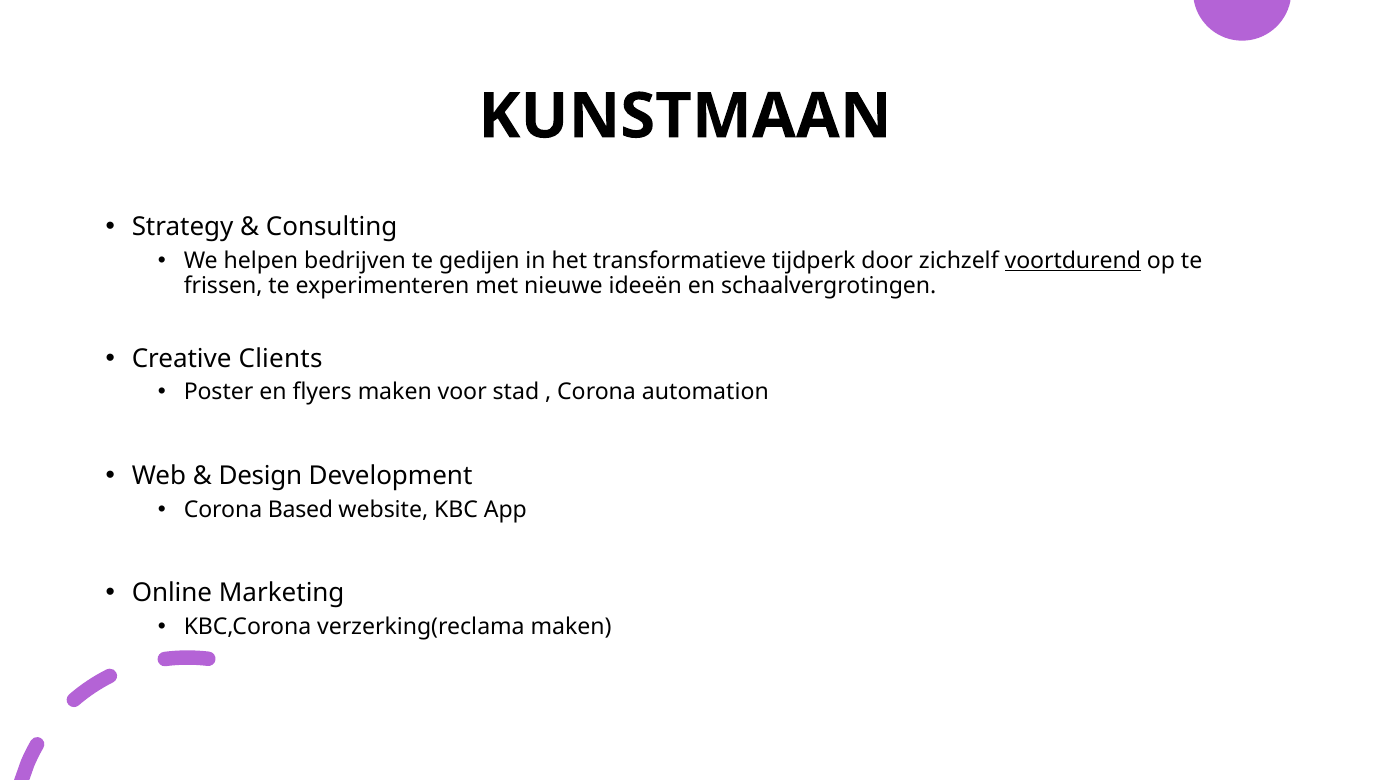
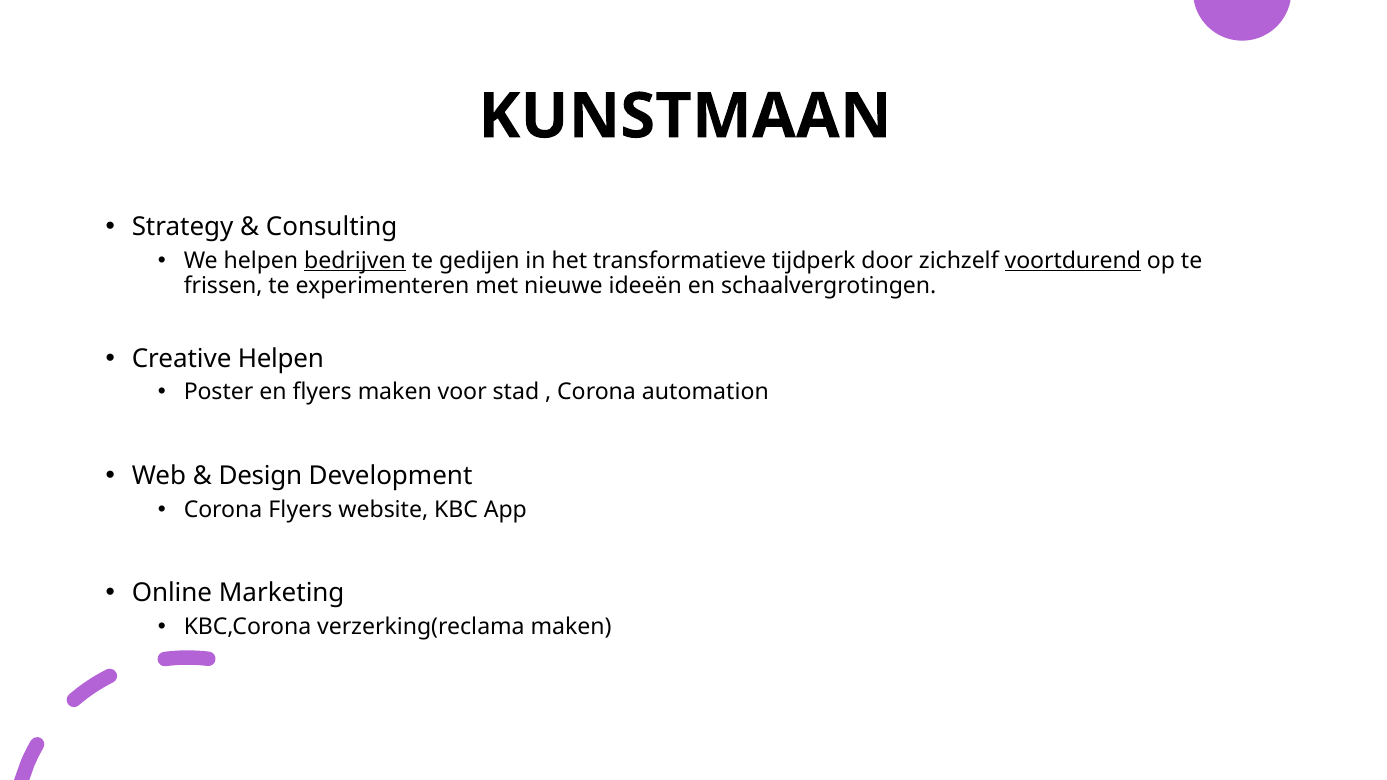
bedrijven underline: none -> present (355, 261)
Creative Clients: Clients -> Helpen (281, 359)
Corona Based: Based -> Flyers (300, 510)
